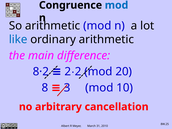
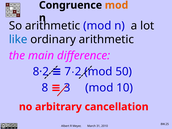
mod colour: blue -> orange (117, 5)
2: 2 -> 7 (68, 72)
20: 20 -> 50 (124, 72)
